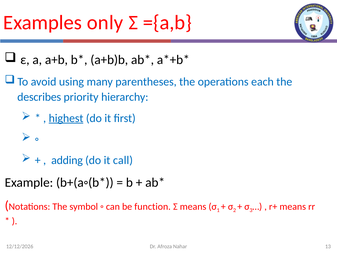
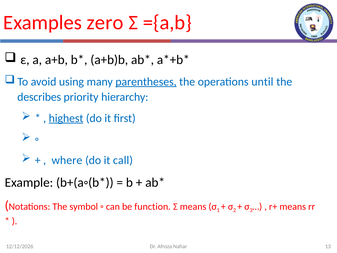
only: only -> zero (105, 22)
parentheses underline: none -> present (146, 82)
each: each -> until (262, 82)
adding: adding -> where (67, 160)
